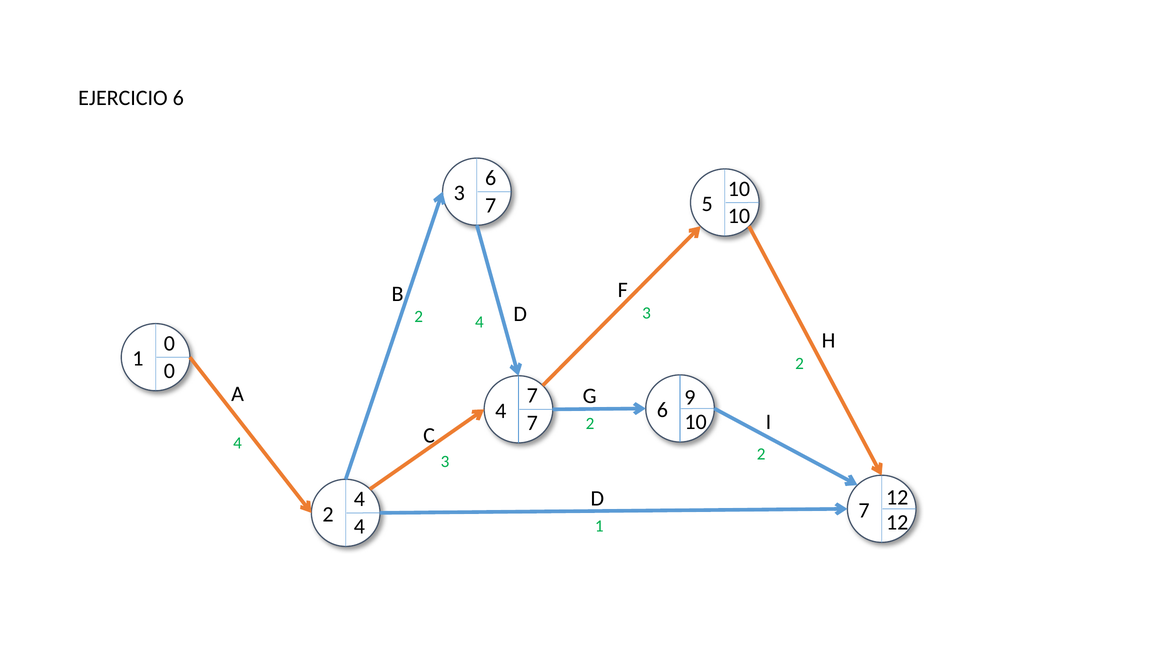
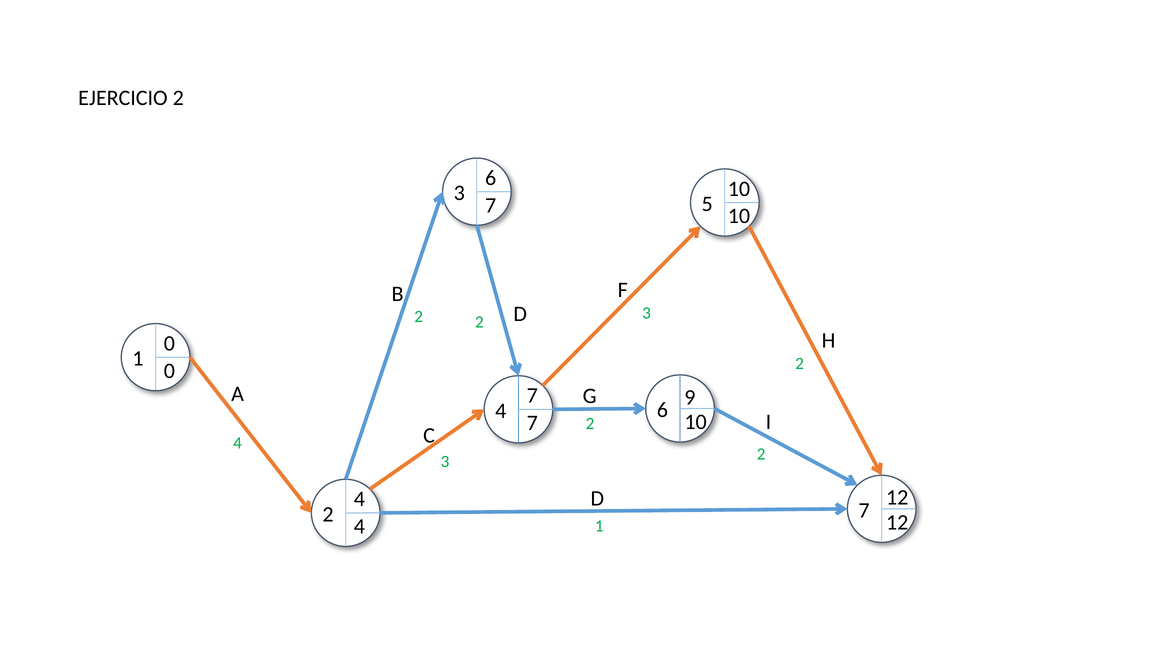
EJERCICIO 6: 6 -> 2 (178, 98)
4: 4 -> 2 (479, 322)
